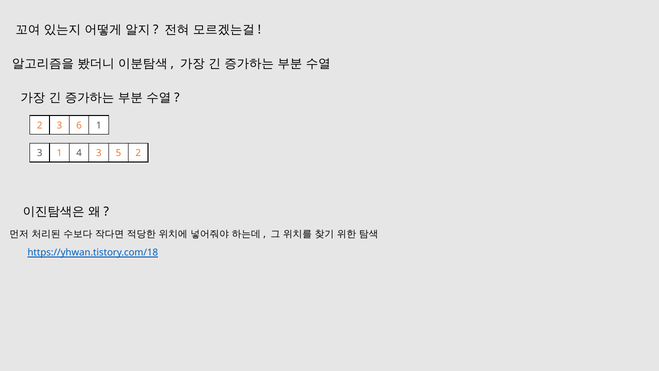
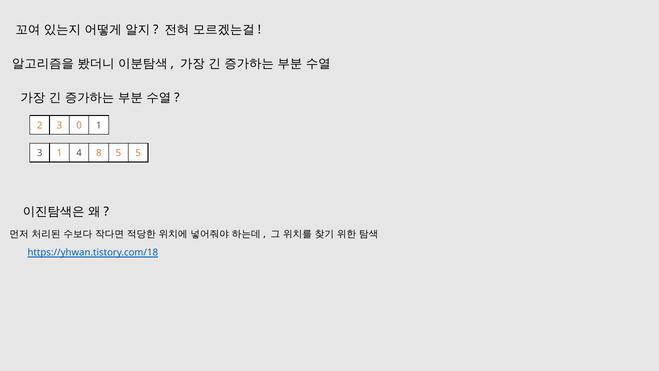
6: 6 -> 0 (79, 125)
4 3: 3 -> 8 (99, 153)
5 2: 2 -> 5 (138, 153)
